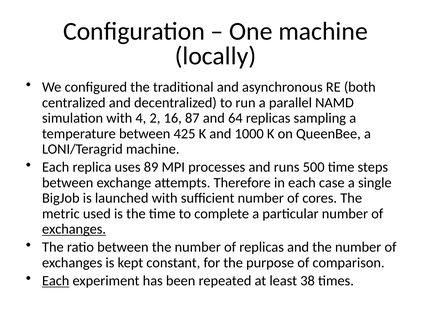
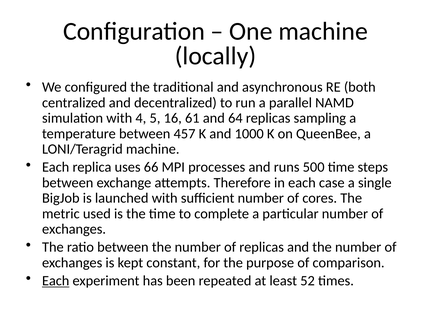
2: 2 -> 5 (155, 118)
87: 87 -> 61 (192, 118)
425: 425 -> 457 (185, 134)
89: 89 -> 66 (151, 167)
exchanges underline: present -> none (74, 229)
38: 38 -> 52 (308, 281)
